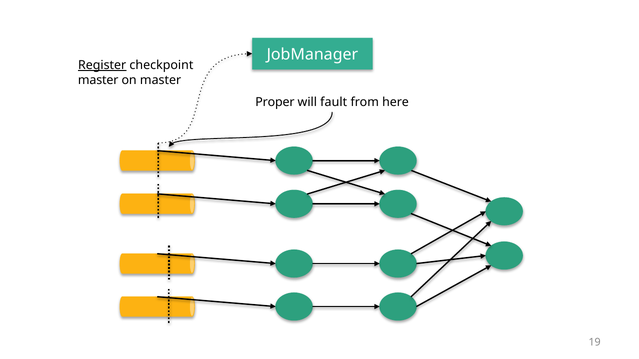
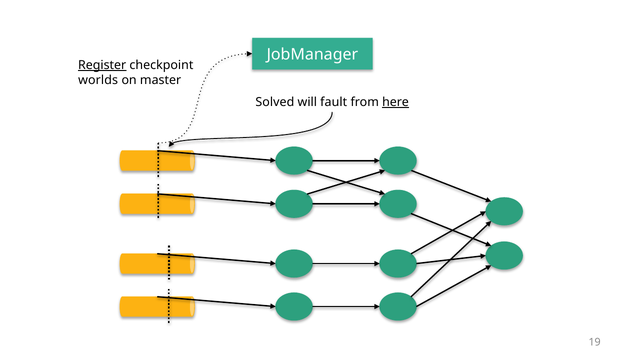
master: master -> worlds (98, 80)
Proper: Proper -> Solved (275, 102)
here underline: none -> present (396, 102)
